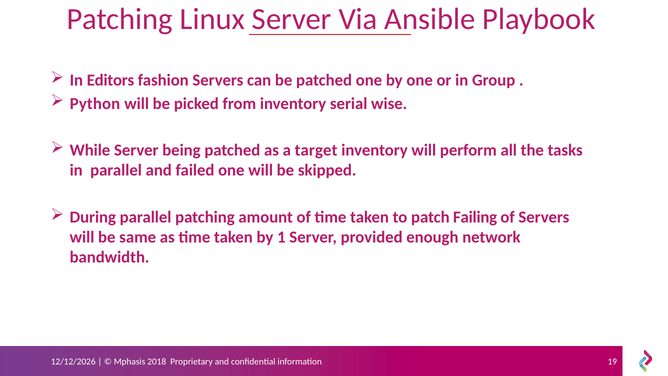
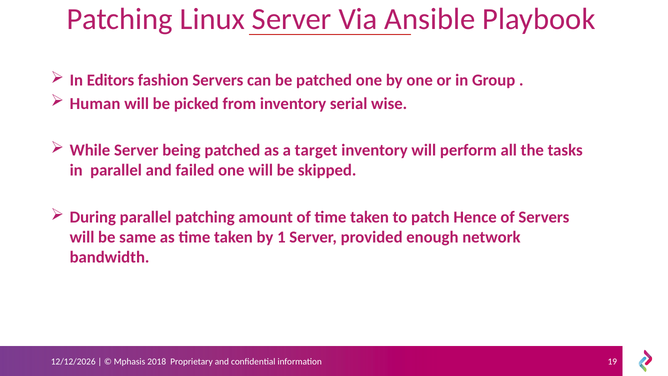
Python: Python -> Human (95, 104)
Failing: Failing -> Hence (475, 217)
